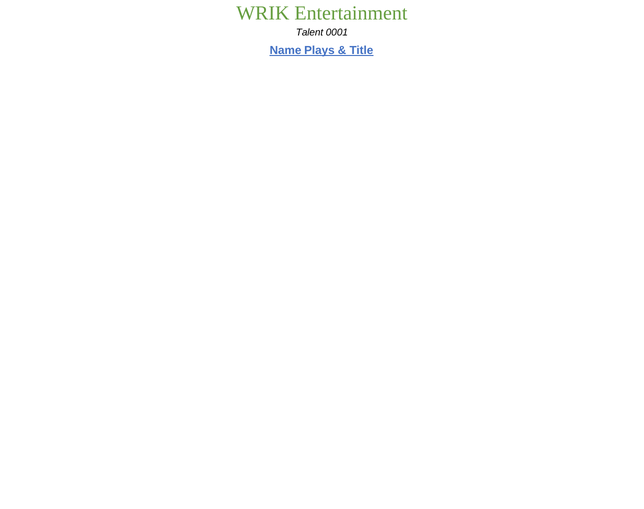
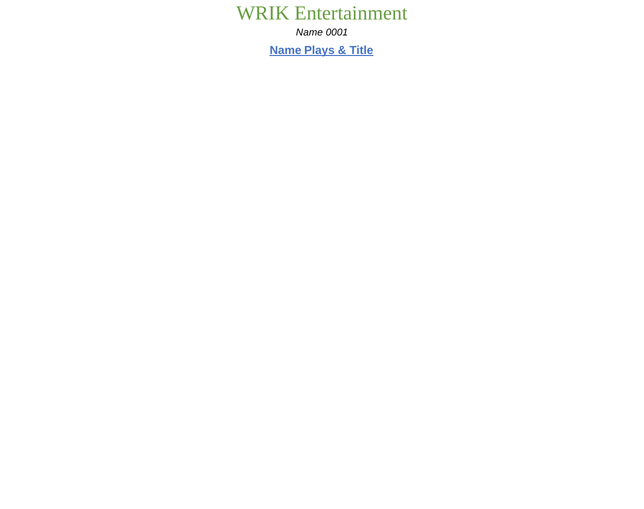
Talent: Talent -> Name (309, 33)
